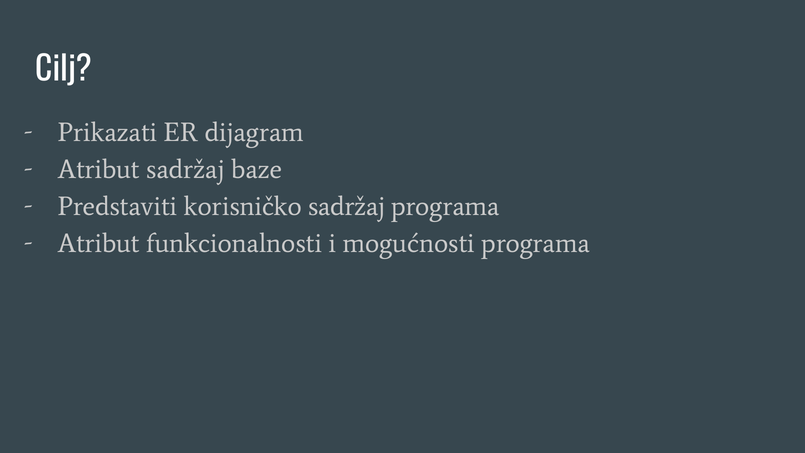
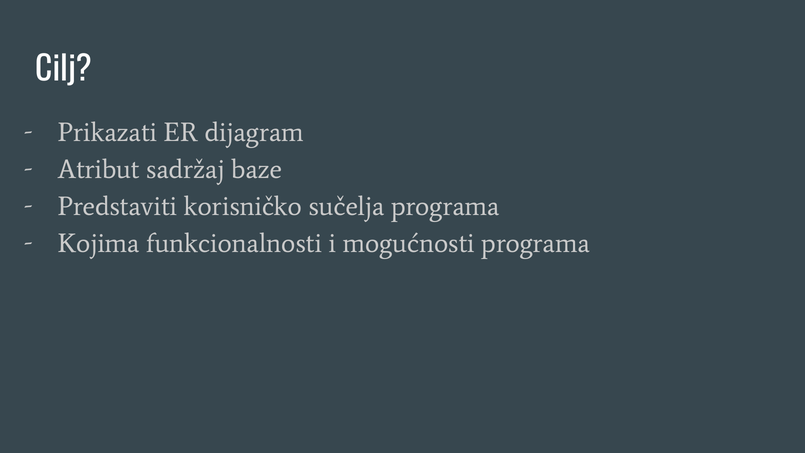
korisničko sadržaj: sadržaj -> sučelja (347, 206)
Atribut: Atribut -> Kojima (99, 243)
